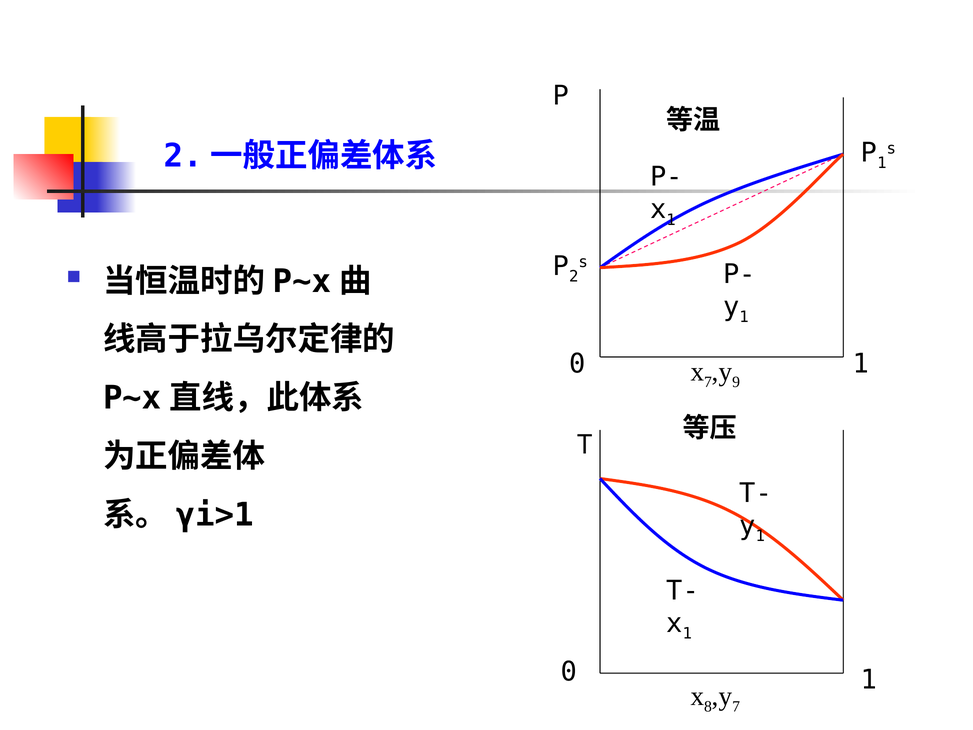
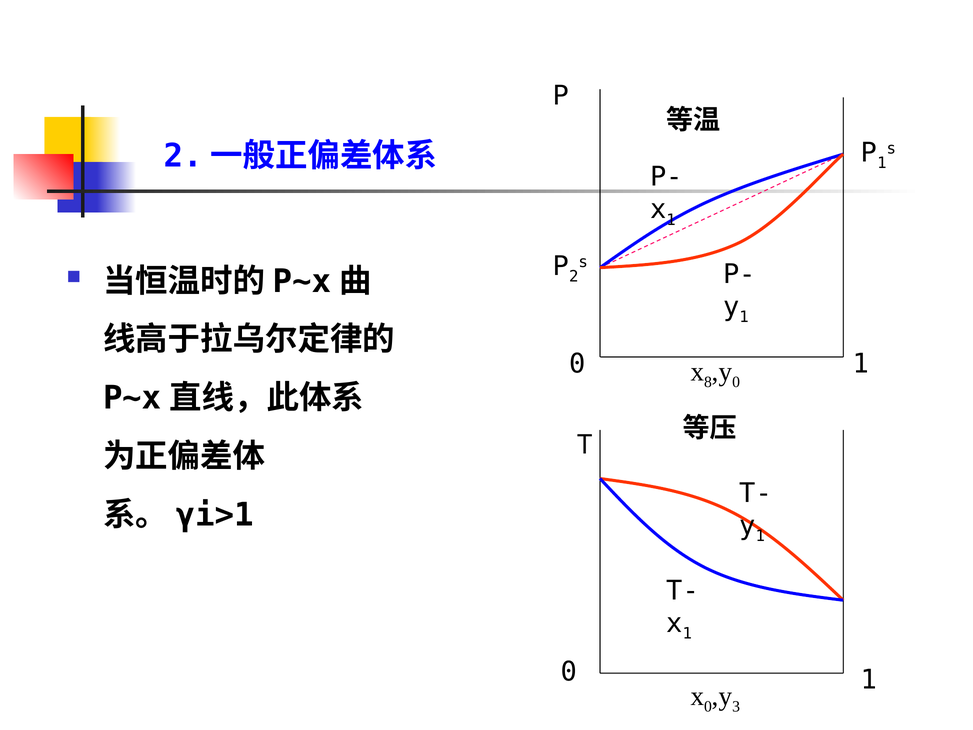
7: 7 -> 8 (708, 382)
9: 9 -> 0 (736, 382)
8: 8 -> 0 (708, 706)
7: 7 -> 3 (736, 706)
